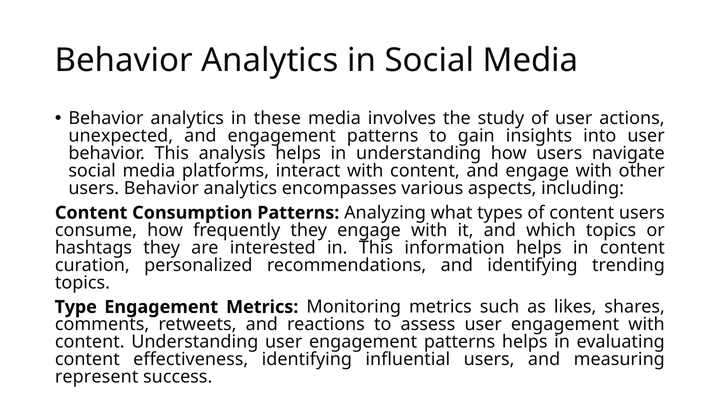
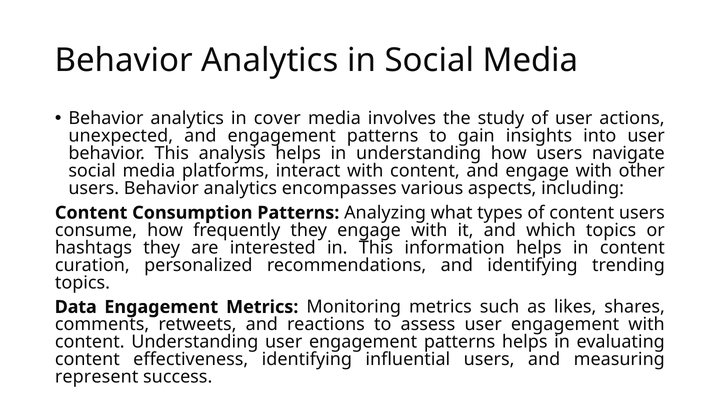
these: these -> cover (277, 119)
Type: Type -> Data (76, 307)
